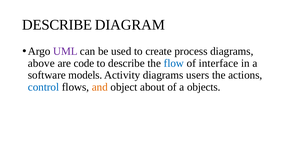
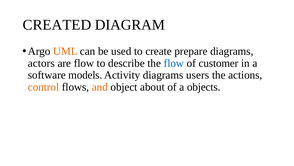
DESCRIBE: DESCRIBE -> CREATED (57, 25)
UML colour: purple -> orange (65, 51)
process: process -> prepare (191, 51)
above: above -> actors (41, 63)
are code: code -> flow (84, 63)
interface: interface -> customer (219, 63)
control colour: blue -> orange (44, 87)
